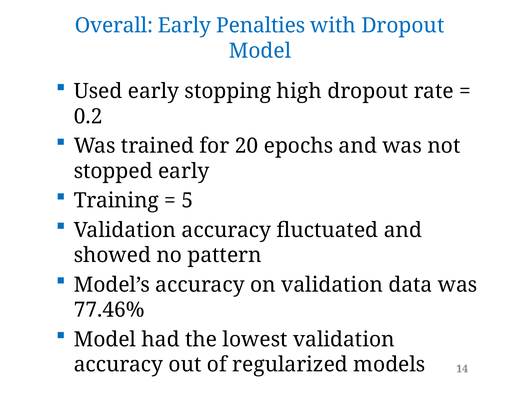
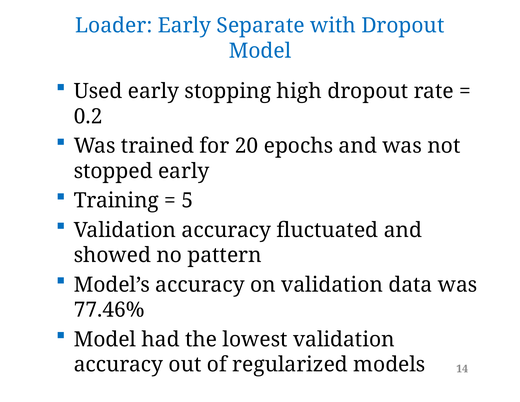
Overall: Overall -> Loader (114, 26)
Penalties: Penalties -> Separate (261, 26)
